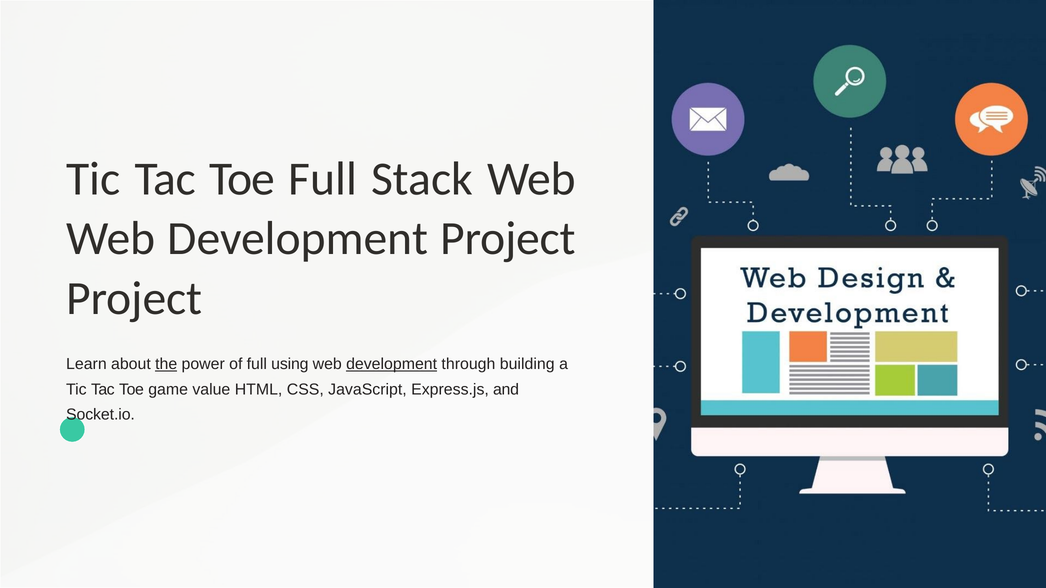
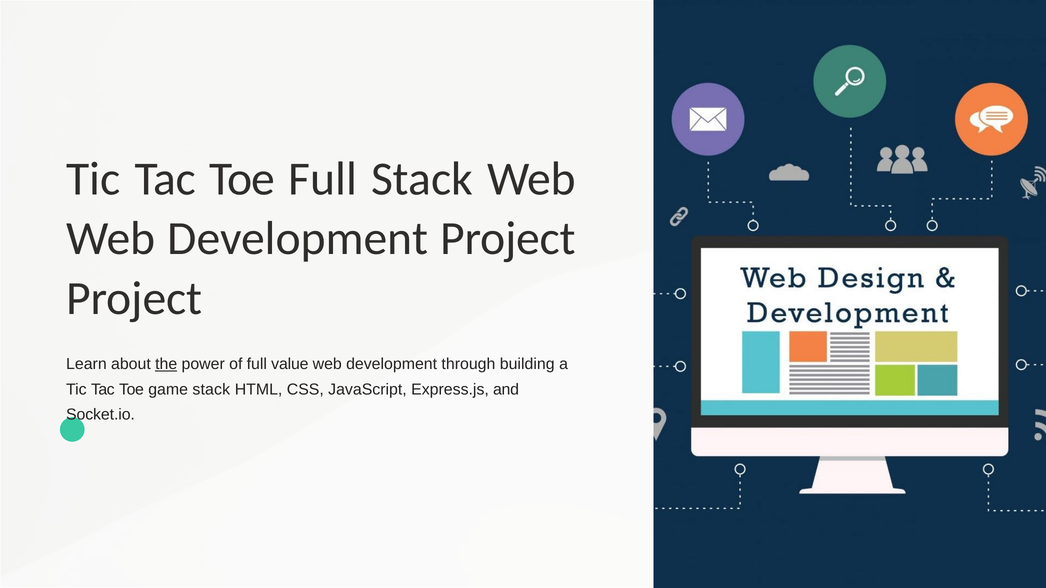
using: using -> value (290, 364)
development underline: present -> none (392, 364)
game value: value -> stack (211, 390)
